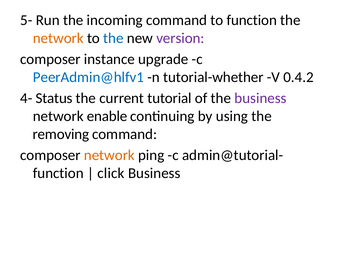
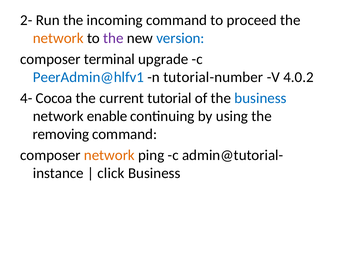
5-: 5- -> 2- (26, 20)
to function: function -> proceed (252, 20)
the colour: blue -> purple (113, 38)
version colour: purple -> blue (180, 38)
instance: instance -> terminal (109, 59)
tutorial-whether: tutorial-whether -> tutorial-number (213, 77)
0.4.2: 0.4.2 -> 4.0.2 (298, 77)
Status: Status -> Cocoa (54, 98)
business colour: purple -> blue (261, 98)
function: function -> instance (58, 173)
